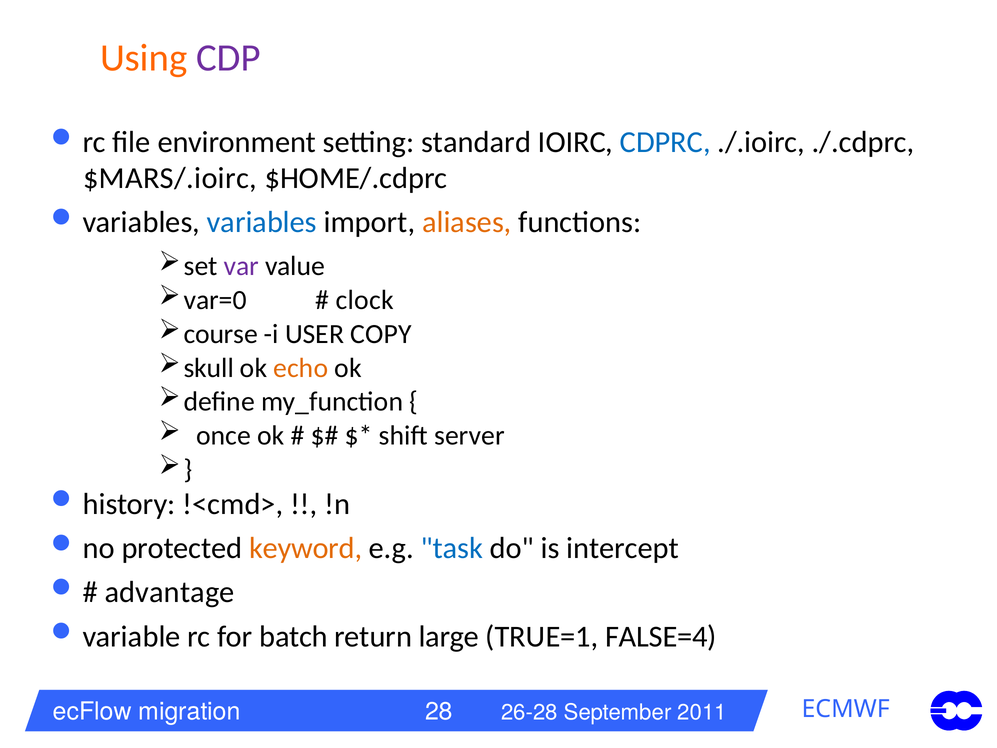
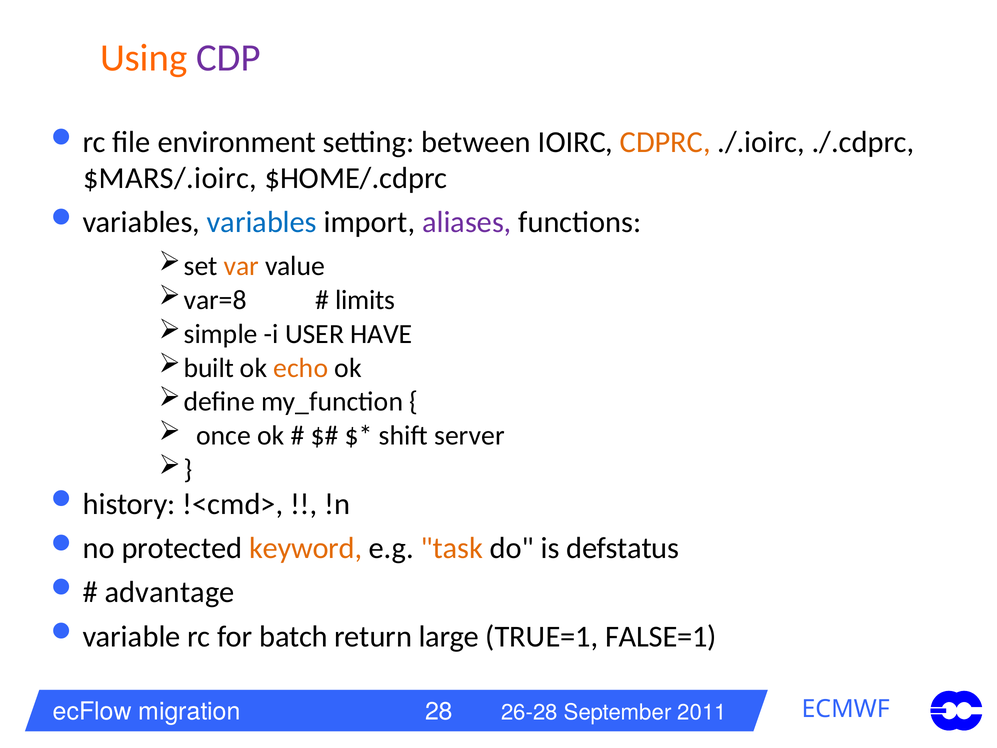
standard: standard -> between (476, 142)
CDPRC colour: blue -> orange (665, 142)
aliases colour: orange -> purple (467, 222)
var colour: purple -> orange (241, 266)
var=0: var=0 -> var=8 (215, 300)
clock: clock -> limits (365, 300)
course: course -> simple (221, 334)
COPY: COPY -> HAVE (381, 334)
skull: skull -> built (209, 368)
task colour: blue -> orange (452, 548)
intercept: intercept -> defstatus (623, 548)
FALSE=4: FALSE=4 -> FALSE=1 (661, 636)
